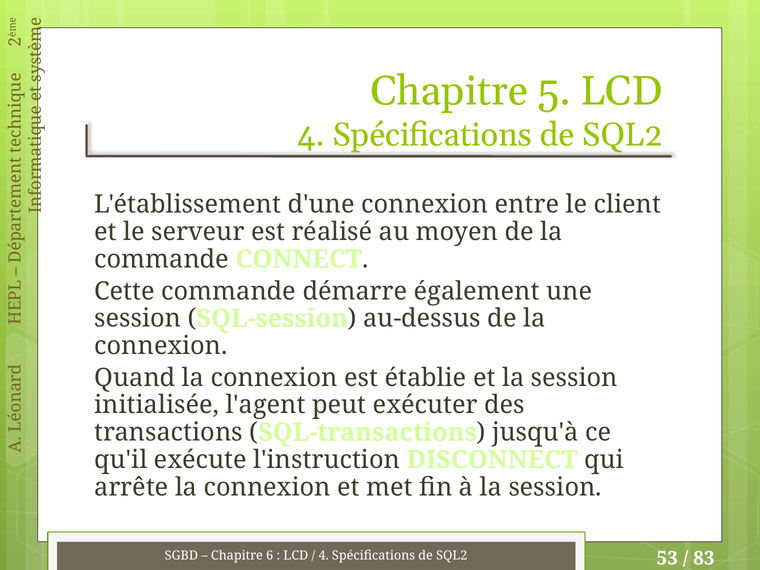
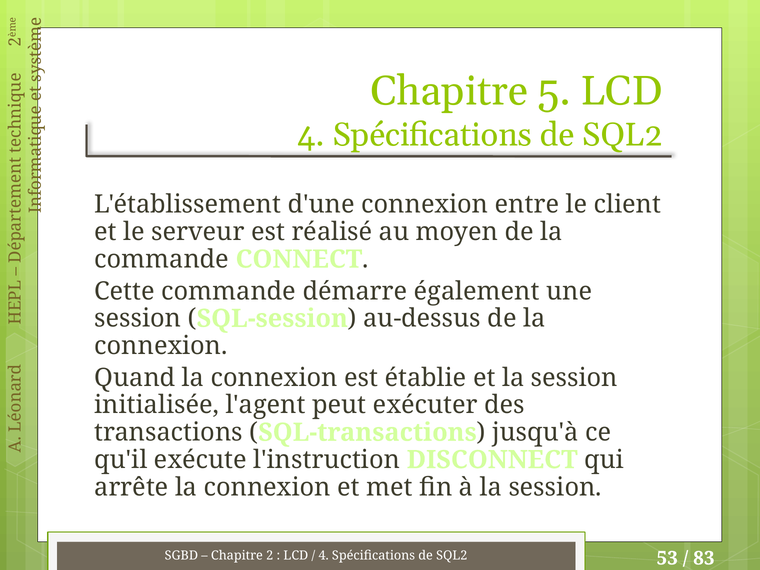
Chapitre 6: 6 -> 2 (270, 556)
